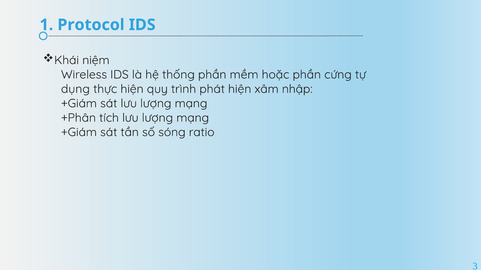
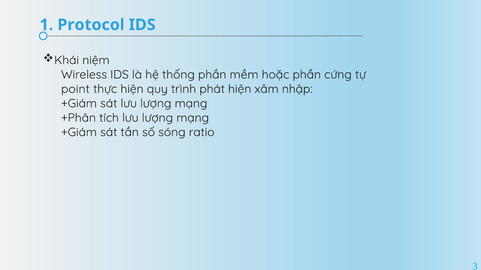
dụng: dụng -> point (75, 89)
